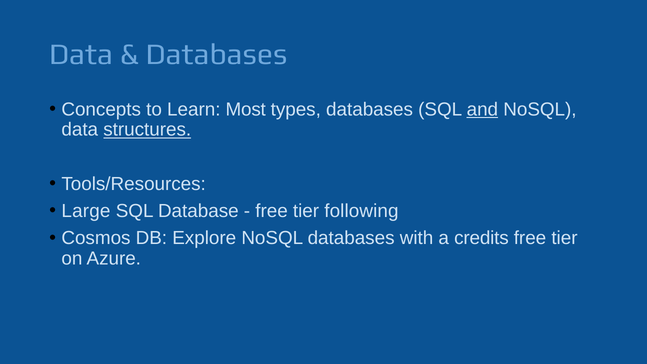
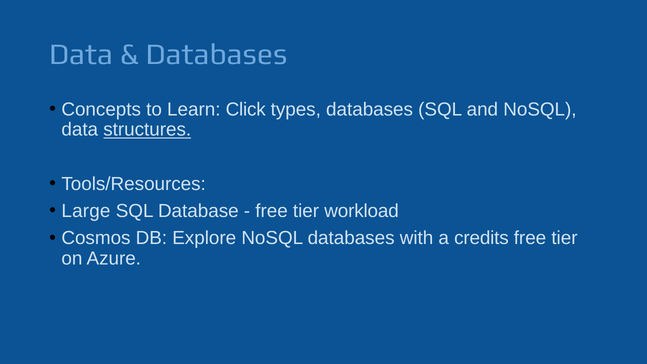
Most: Most -> Click (246, 109)
and underline: present -> none (482, 109)
following: following -> workload (362, 211)
